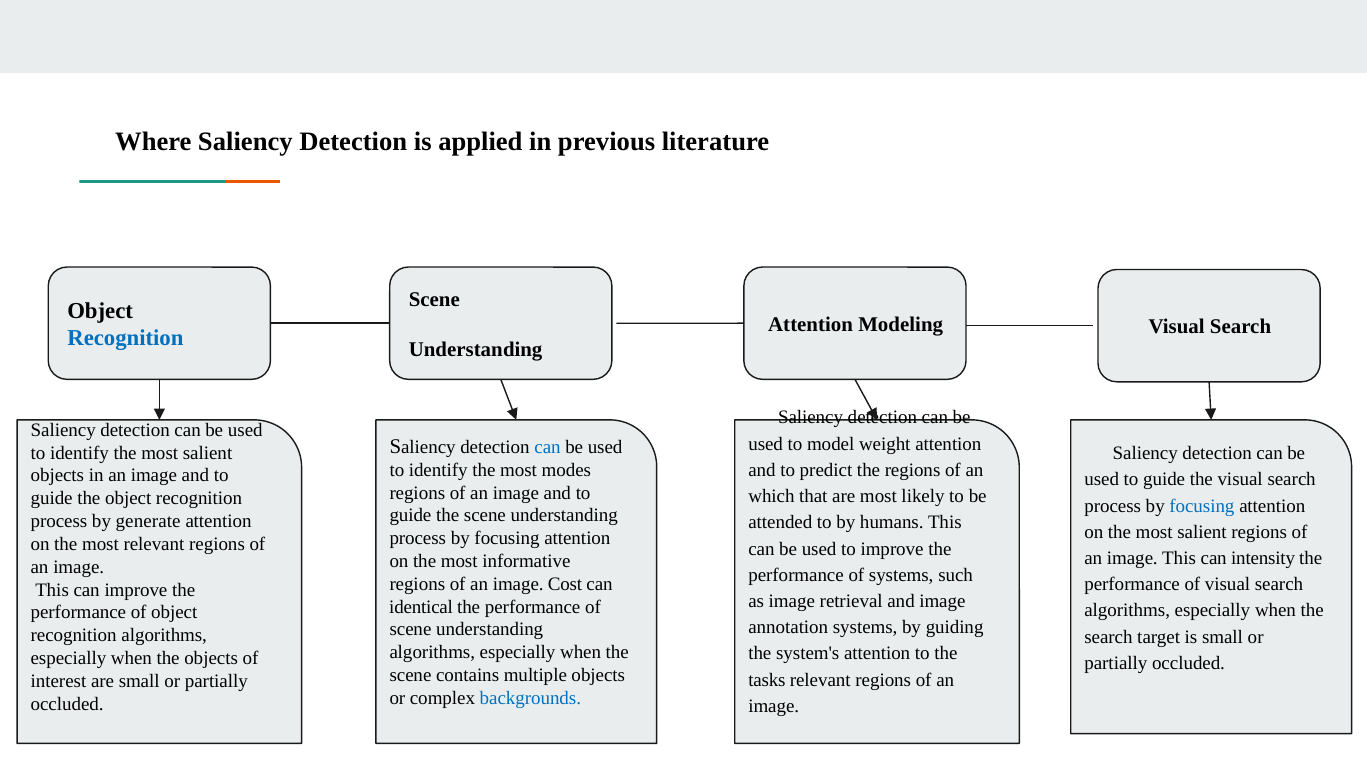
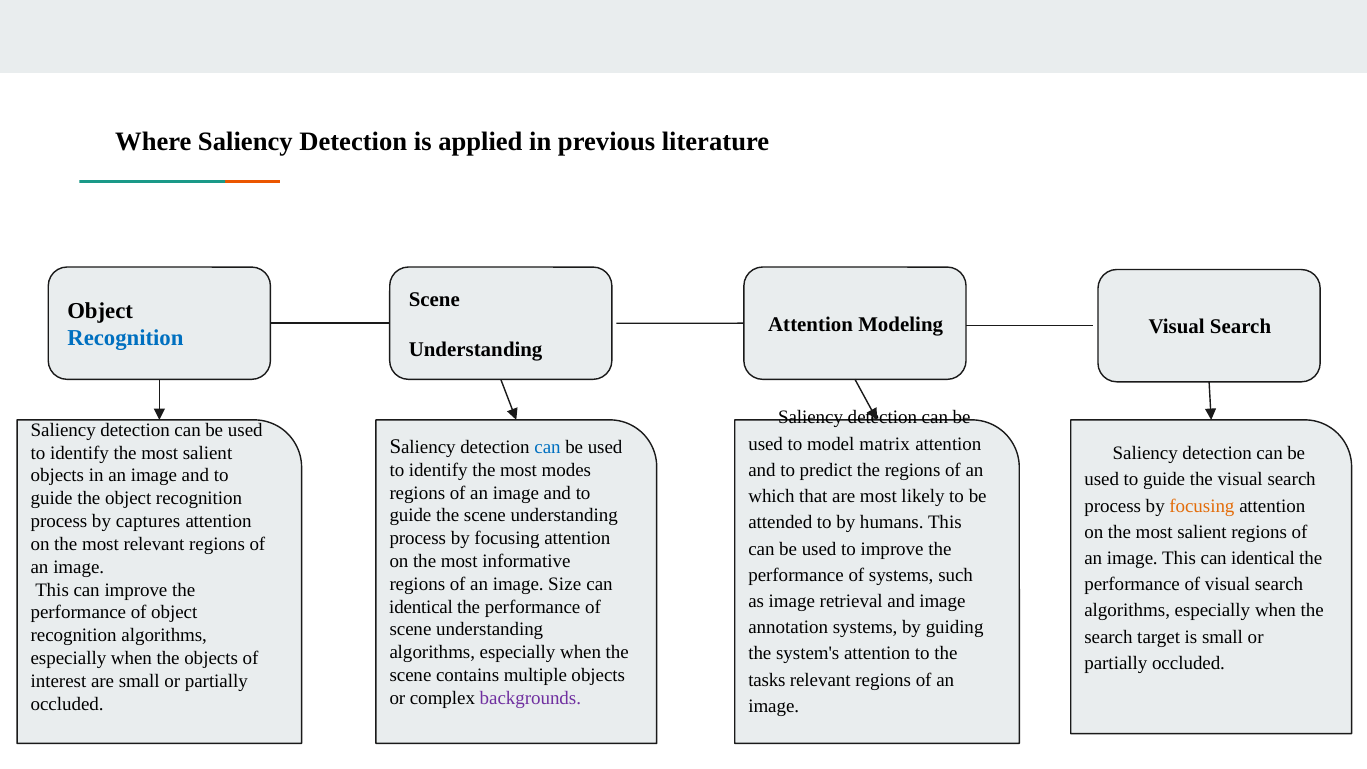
weight: weight -> matrix (885, 444)
focusing colour: blue -> orange (1202, 506)
generate: generate -> captures (148, 521)
This can intensity: intensity -> identical (1263, 558)
Cost: Cost -> Size (565, 584)
backgrounds colour: blue -> purple (530, 698)
